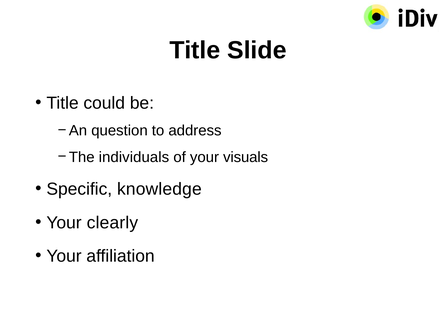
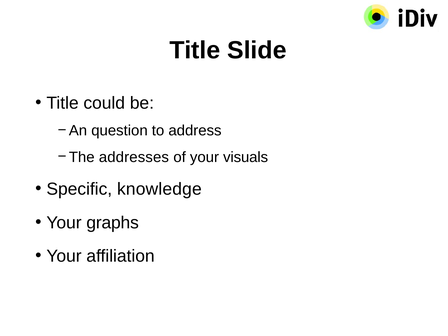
individuals: individuals -> addresses (134, 157)
clearly: clearly -> graphs (113, 223)
